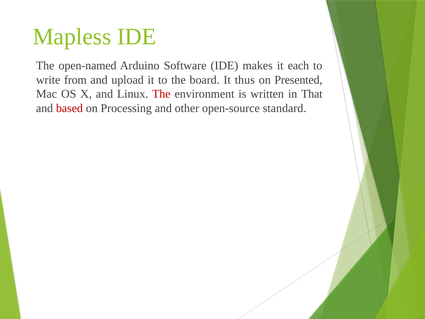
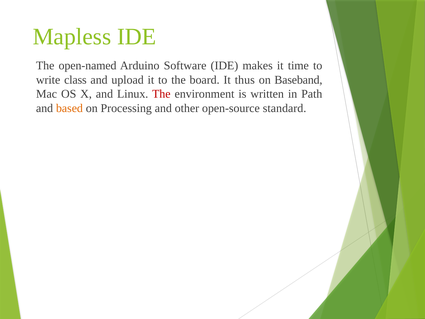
each: each -> time (298, 66)
from: from -> class (75, 80)
Presented: Presented -> Baseband (298, 80)
That: That -> Path (312, 94)
based colour: red -> orange (69, 108)
